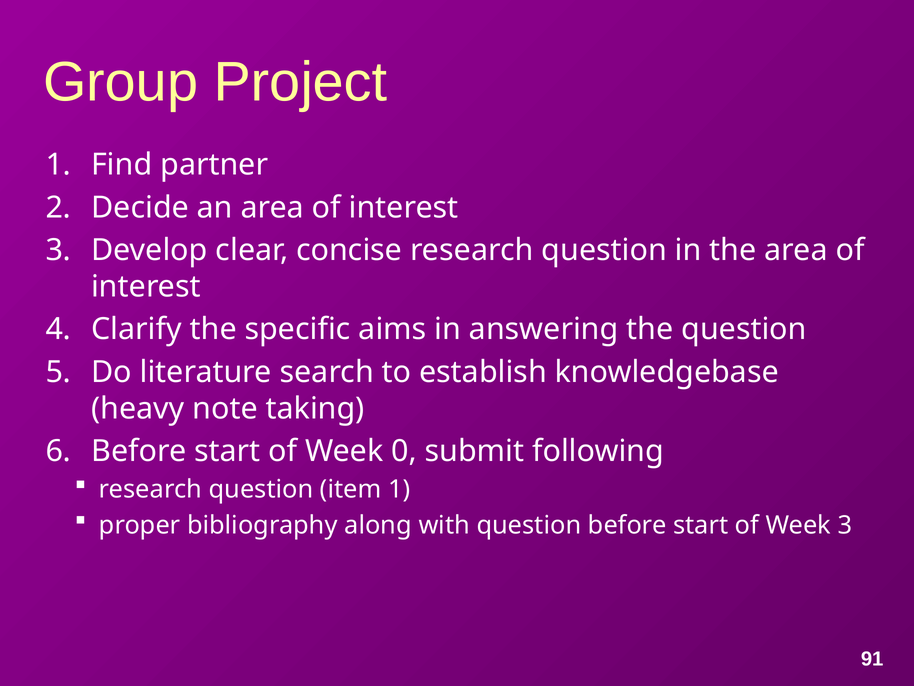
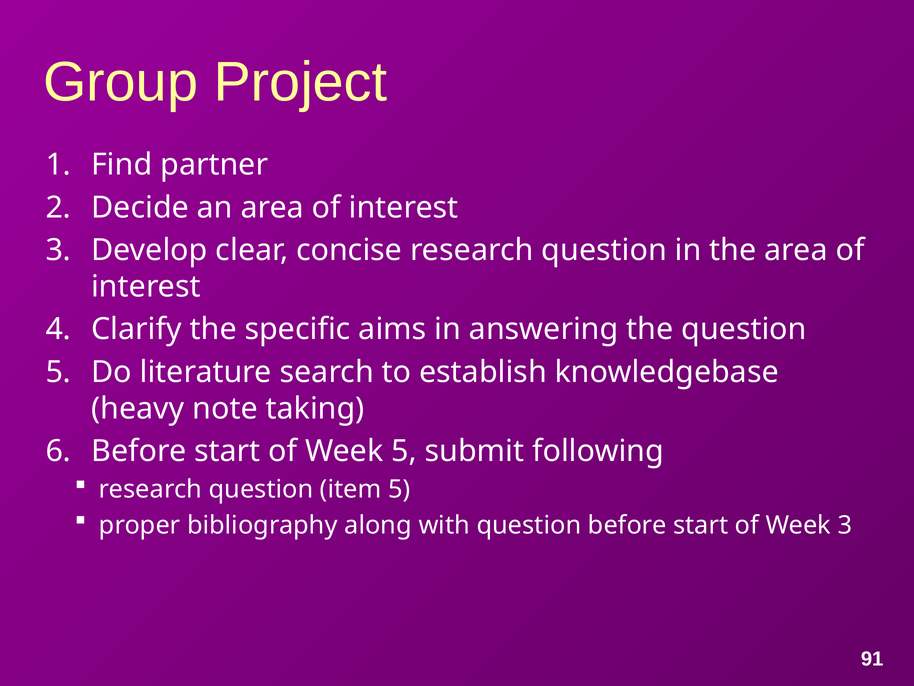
Week 0: 0 -> 5 (404, 451)
item 1: 1 -> 5 (399, 489)
